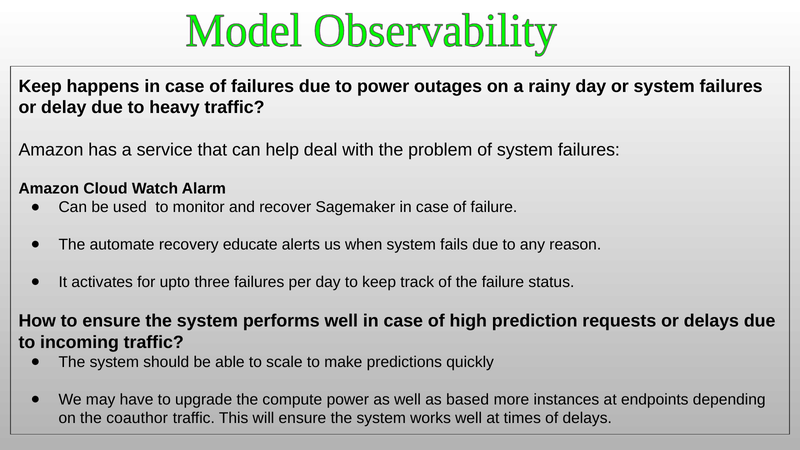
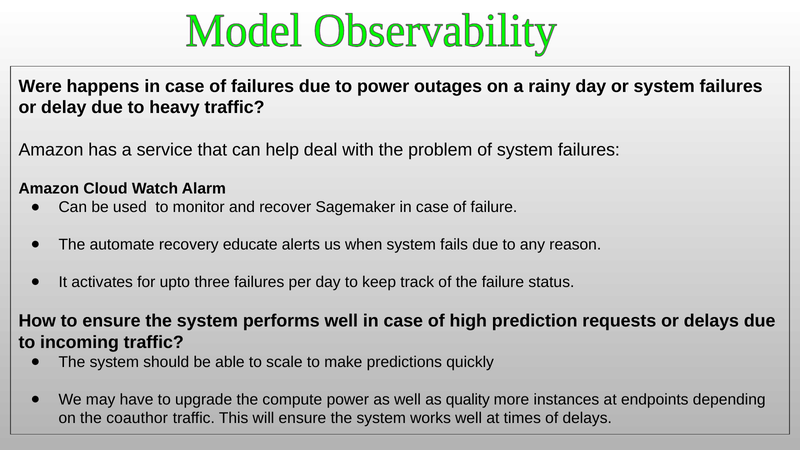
Keep: Keep -> Were (40, 86)
based: based -> quality (468, 399)
